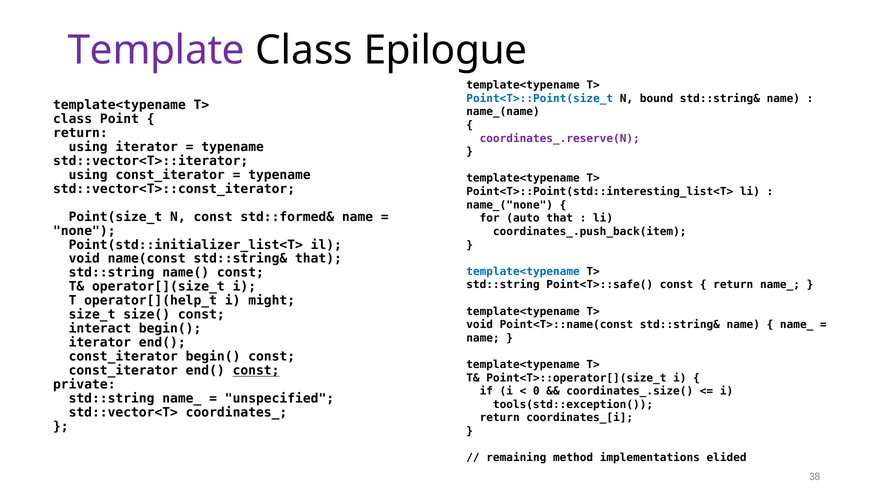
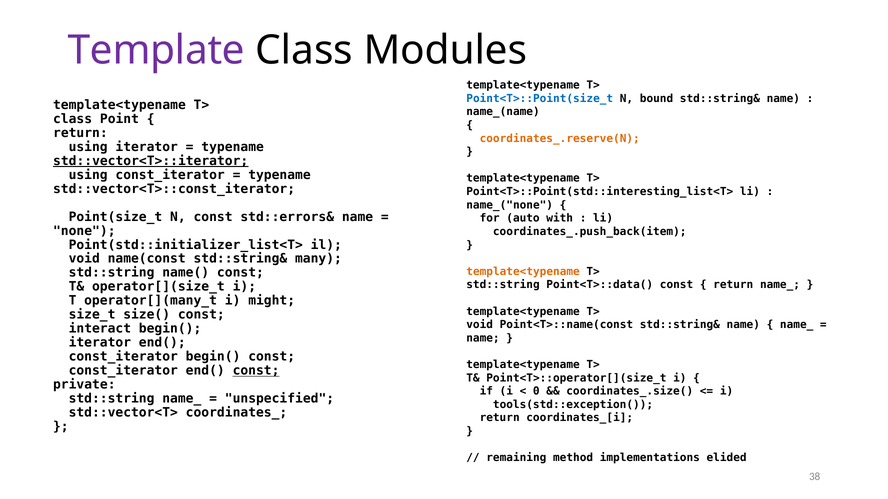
Epilogue: Epilogue -> Modules (445, 50)
coordinates_.reserve(N colour: purple -> orange (560, 139)
std::vector<T>::iterator underline: none -> present (151, 161)
std::formed&: std::formed& -> std::errors& (287, 217)
auto that: that -> with (560, 218)
std::string& that: that -> many (318, 259)
template<typename colour: blue -> orange (523, 272)
Point<T>::safe(: Point<T>::safe( -> Point<T>::data( (600, 285)
operator[](help_t: operator[](help_t -> operator[](many_t (151, 301)
